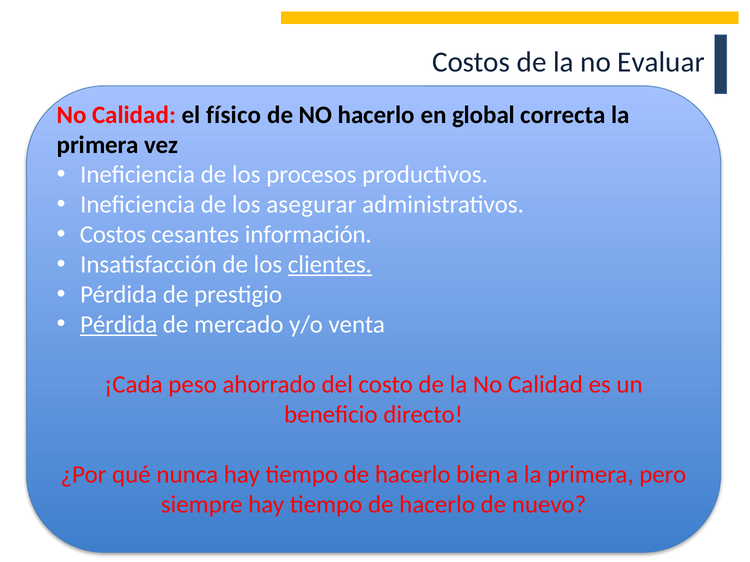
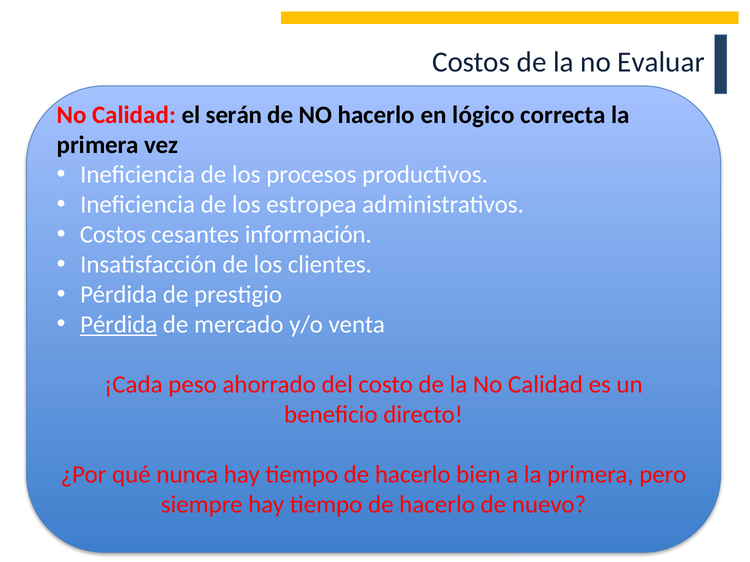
físico: físico -> serán (234, 115)
global: global -> lógico (483, 115)
asegurar: asegurar -> estropea (311, 205)
clientes underline: present -> none (330, 265)
